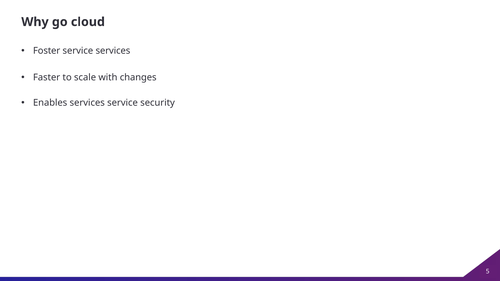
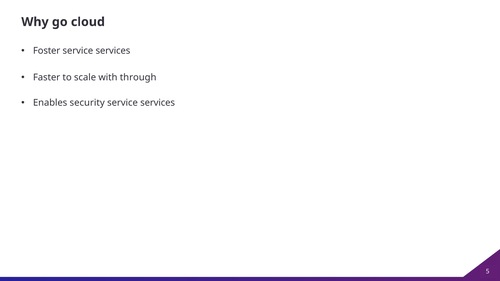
changes: changes -> through (138, 77)
Enables services: services -> security (87, 103)
security: security -> services (158, 103)
